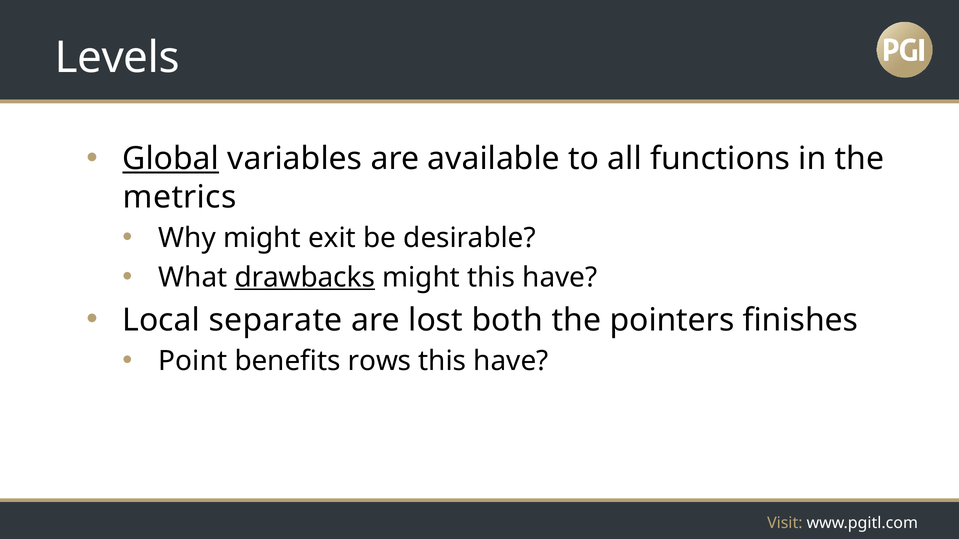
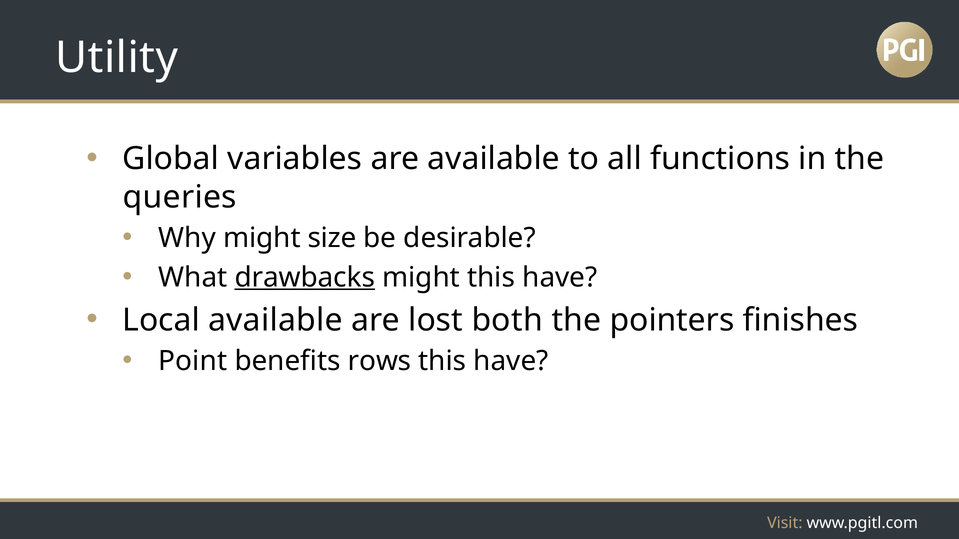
Levels: Levels -> Utility (117, 58)
Global underline: present -> none (171, 159)
metrics: metrics -> queries (180, 197)
exit: exit -> size (332, 238)
Local separate: separate -> available (276, 320)
